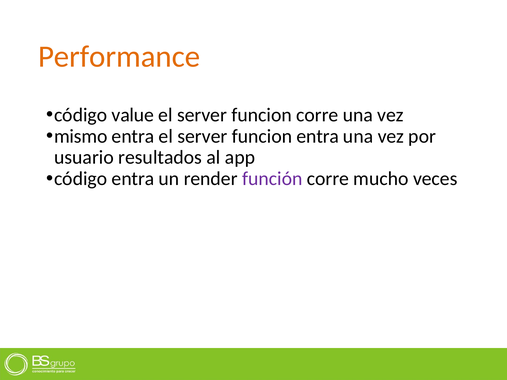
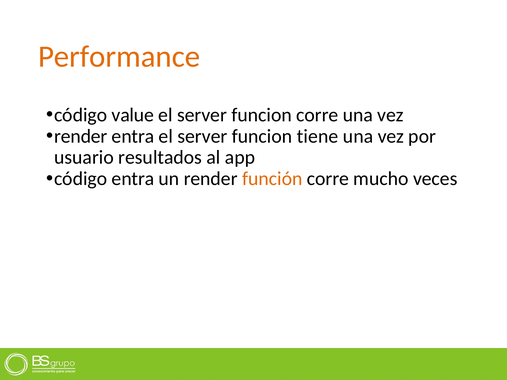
mismo: mismo -> render (81, 136)
funcion entra: entra -> tiene (318, 136)
función colour: purple -> orange (272, 179)
